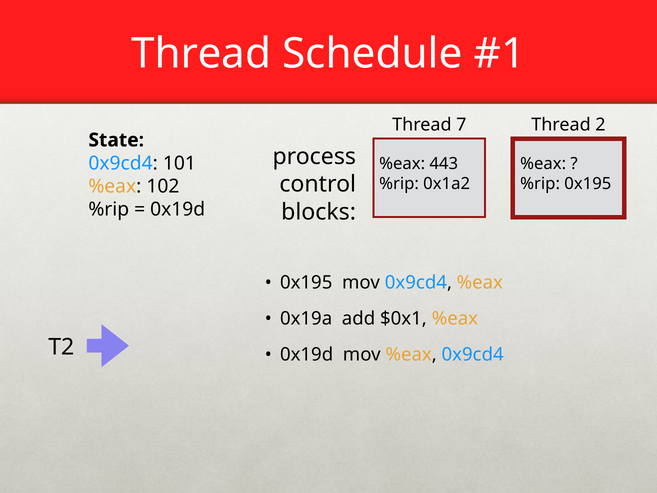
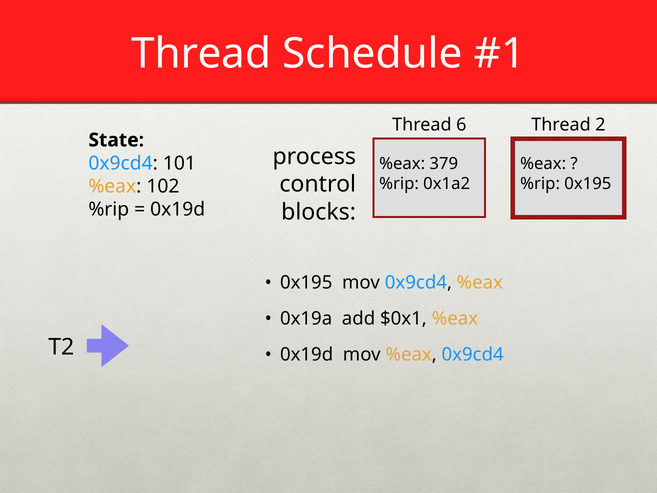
7: 7 -> 6 (461, 125)
443: 443 -> 379 (444, 164)
